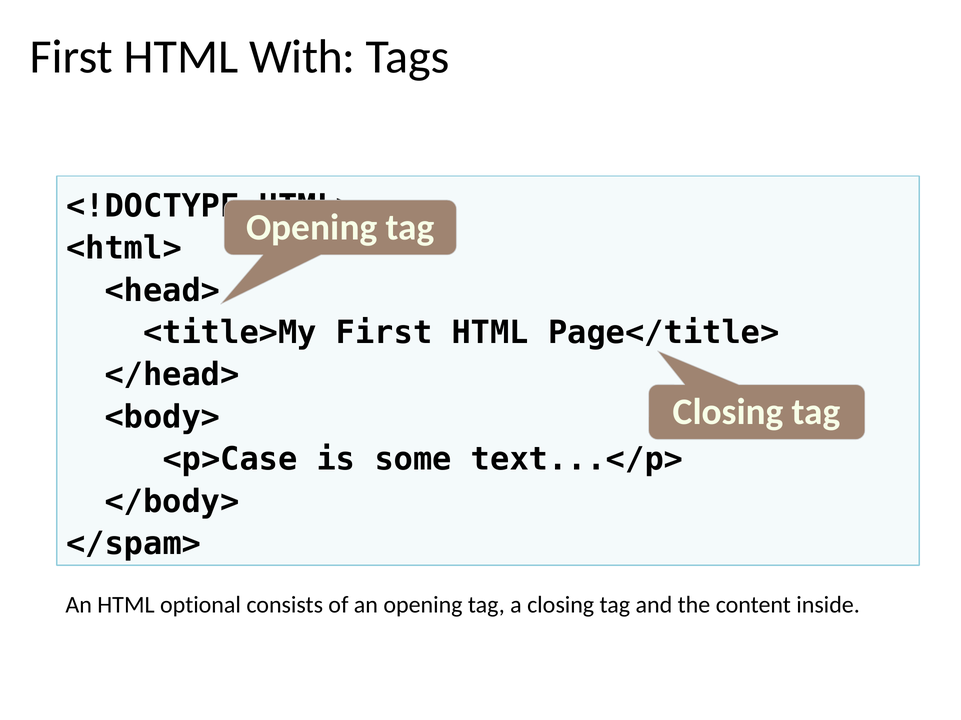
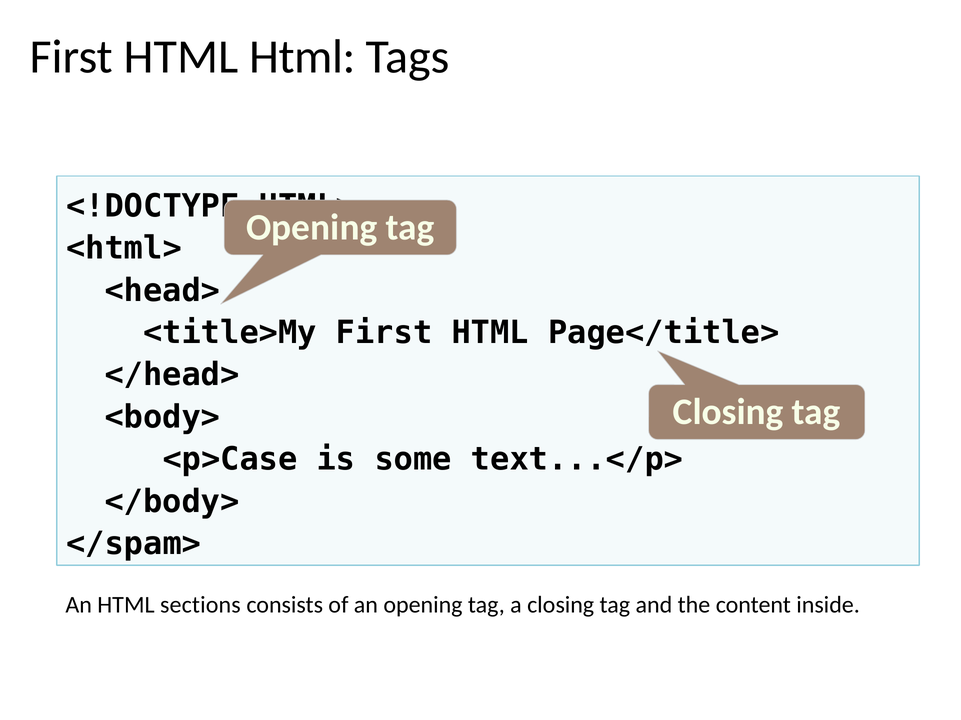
HTML With: With -> Html (302, 57)
optional: optional -> sections (200, 605)
